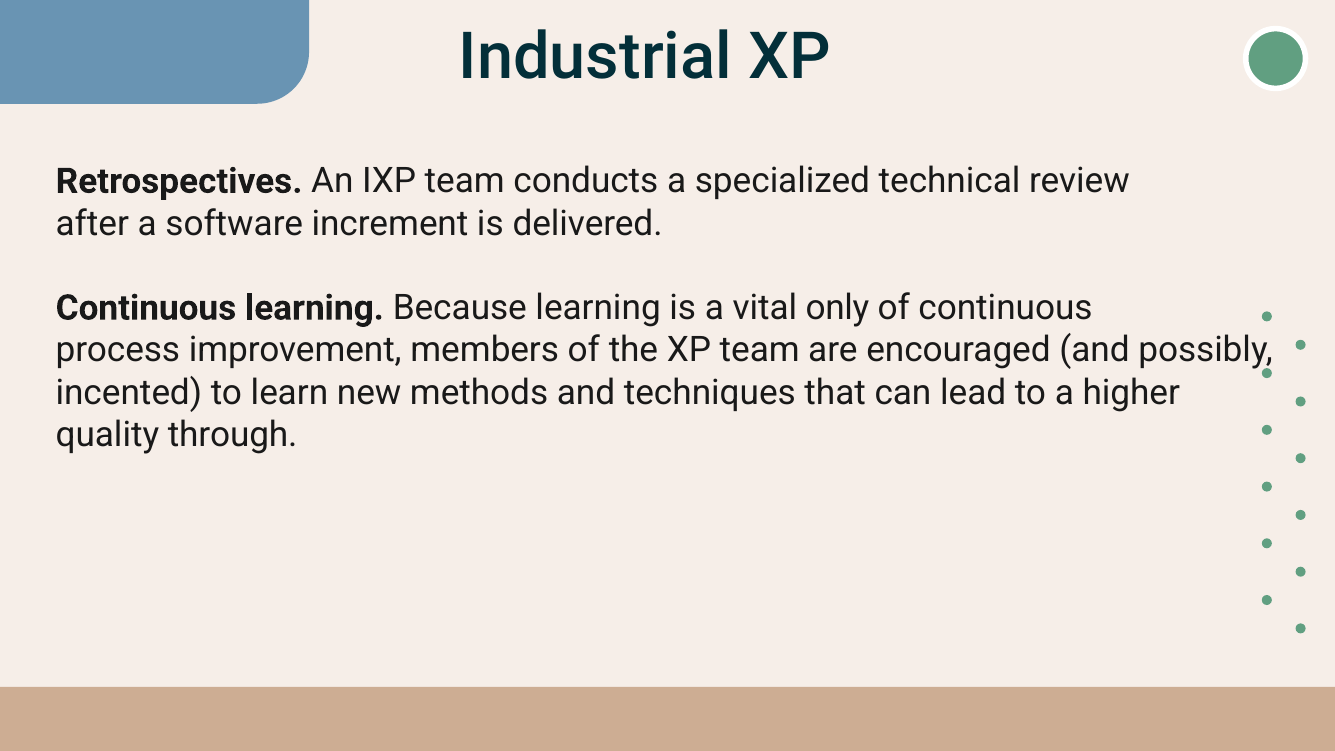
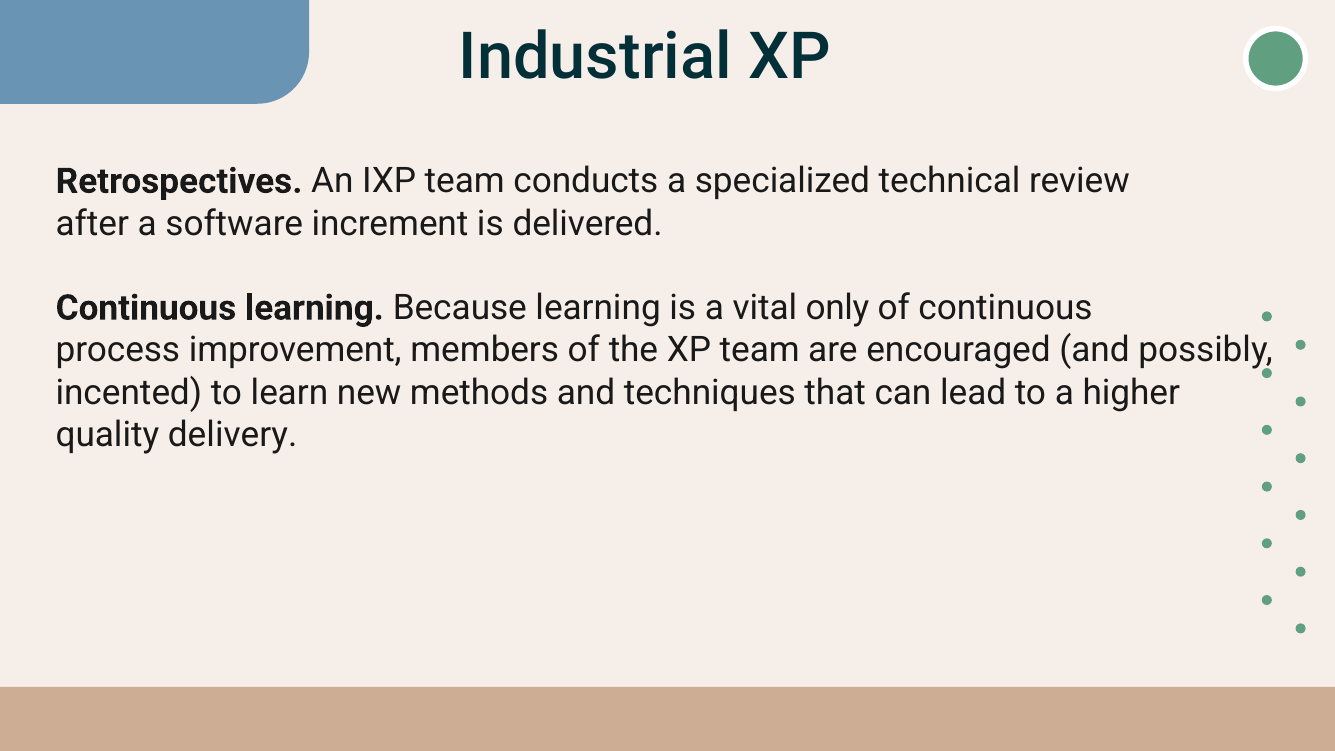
through: through -> delivery (233, 435)
